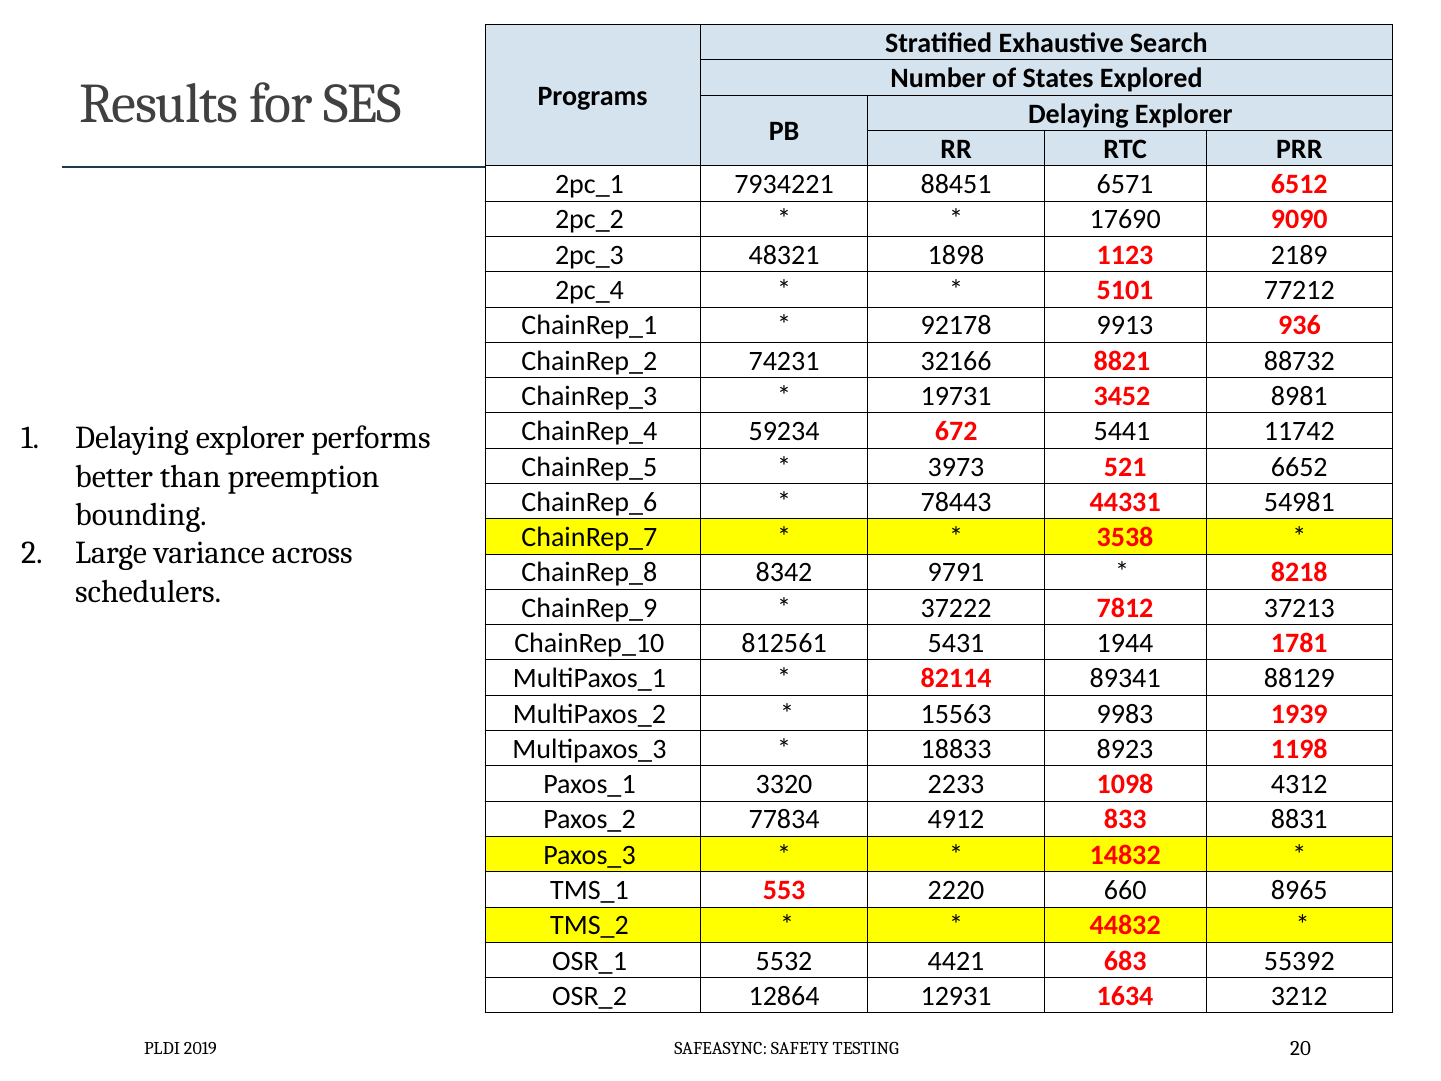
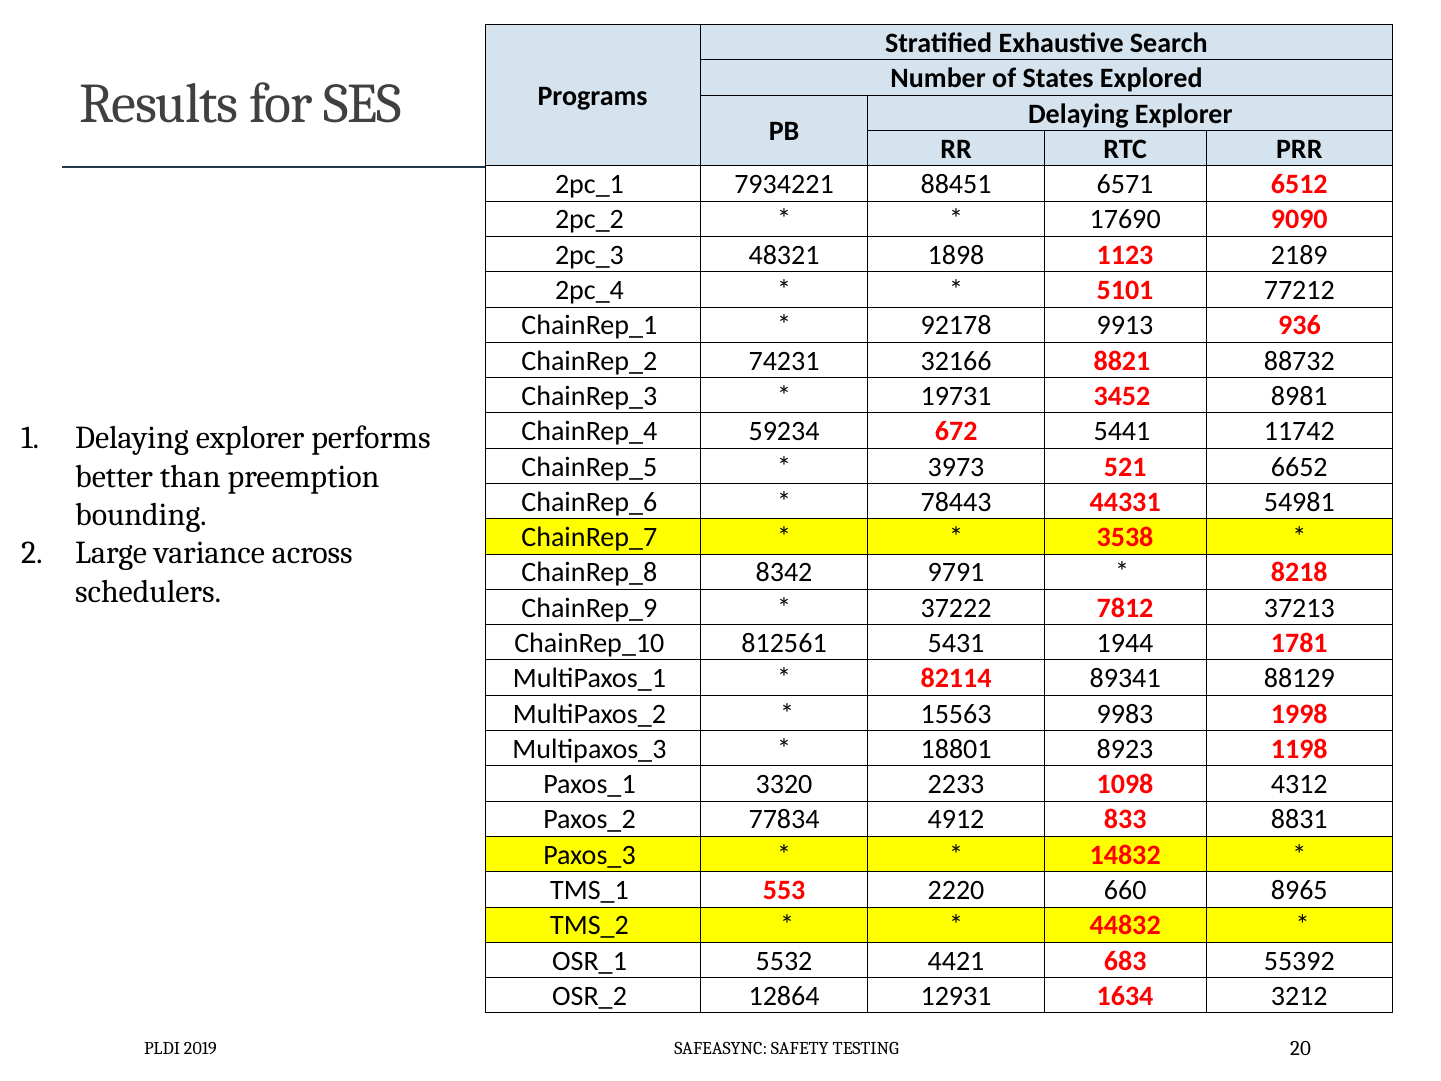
1939: 1939 -> 1998 (1299, 714)
18833: 18833 -> 18801 (956, 749)
